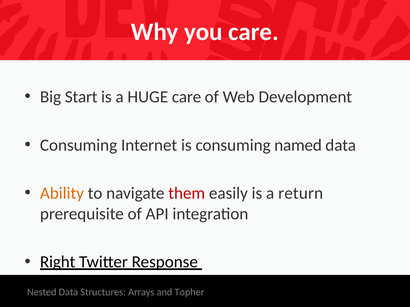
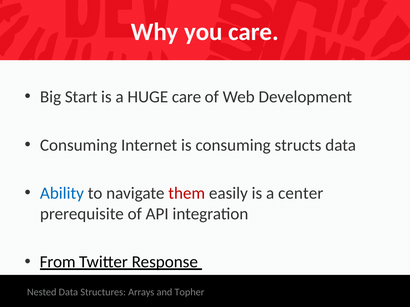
named: named -> structs (298, 145)
Ability colour: orange -> blue (62, 194)
return: return -> center (301, 194)
Right: Right -> From (58, 262)
